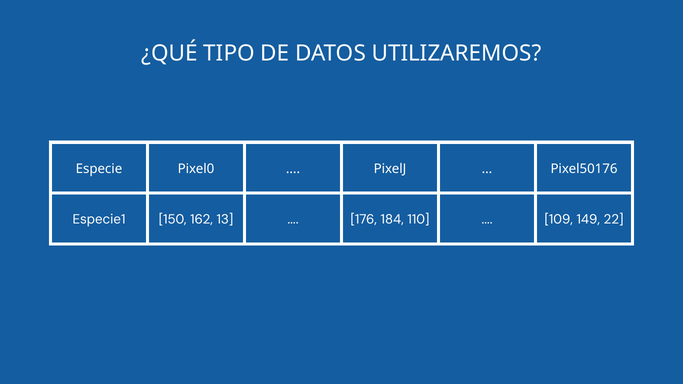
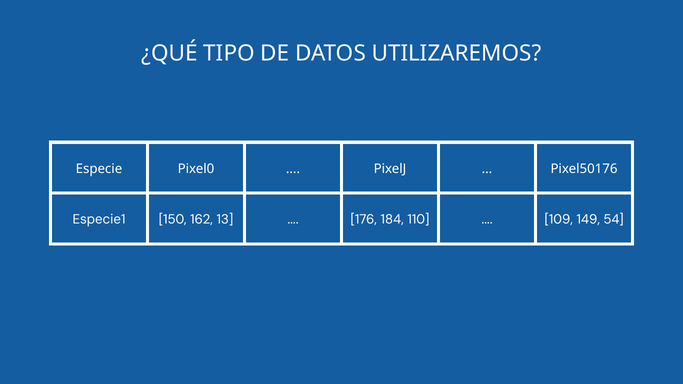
22: 22 -> 54 (614, 219)
